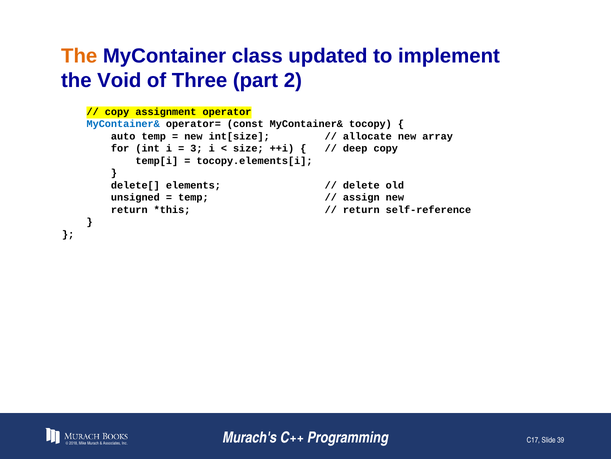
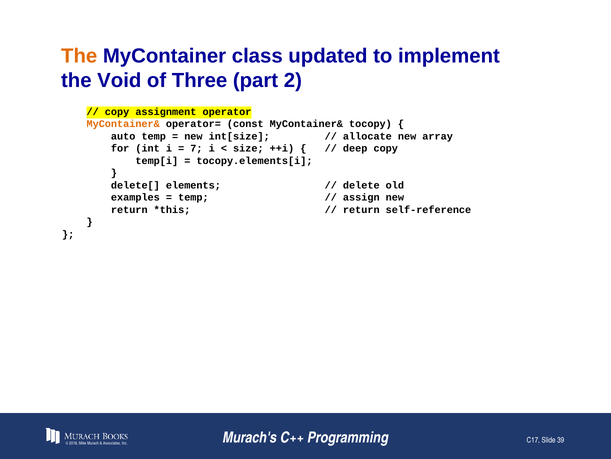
MyContainer& colour: blue -> orange (123, 124)
3: 3 -> 7 (196, 148)
unsigned: unsigned -> examples (135, 197)
